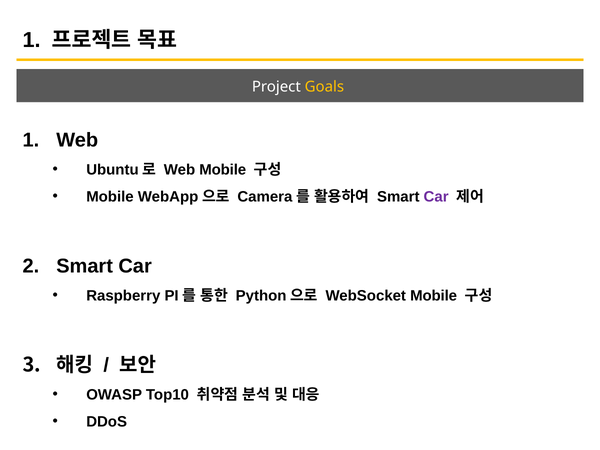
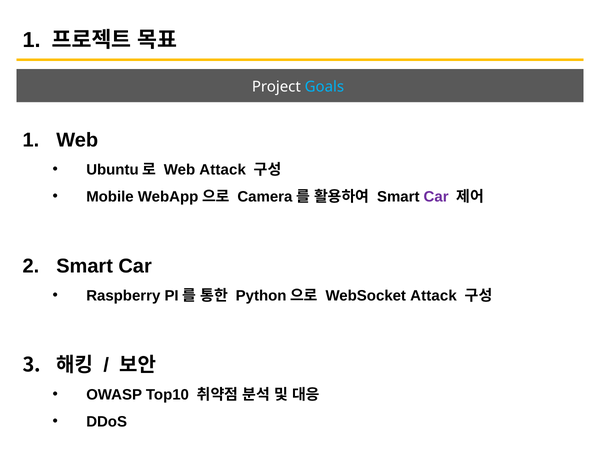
Goals colour: yellow -> light blue (324, 87)
Web Mobile: Mobile -> Attack (223, 170)
WebSocket Mobile: Mobile -> Attack (433, 296)
